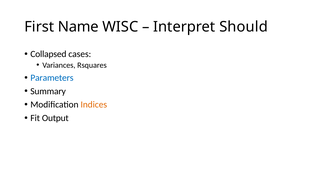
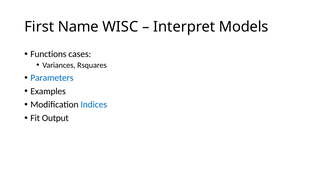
Should: Should -> Models (244, 27)
Collapsed: Collapsed -> Functions (48, 54)
Summary: Summary -> Examples (48, 91)
Indices colour: orange -> blue (94, 105)
